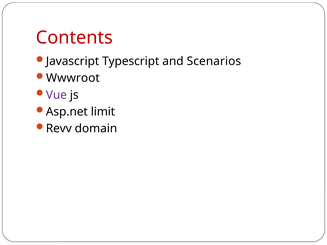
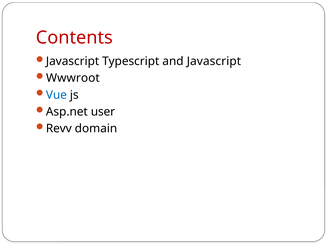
and Scenarios: Scenarios -> Javascript (214, 61)
Vue colour: purple -> blue (56, 95)
limit: limit -> user (103, 112)
